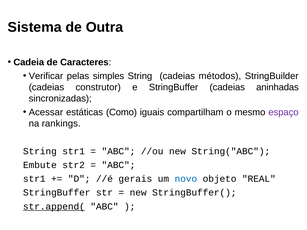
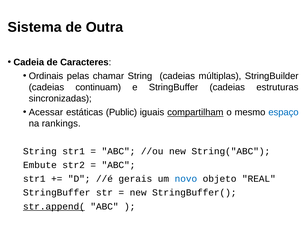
Verificar: Verificar -> Ordinais (46, 76)
simples: simples -> chamar (108, 76)
métodos: métodos -> múltiplas (220, 76)
construtor: construtor -> continuam (98, 87)
aninhadas: aninhadas -> estruturas (277, 87)
Como: Como -> Public (121, 113)
compartilham underline: none -> present (195, 113)
espaço colour: purple -> blue (283, 113)
